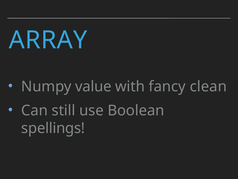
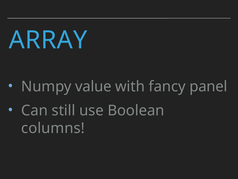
clean: clean -> panel (208, 86)
spellings: spellings -> columns (53, 128)
